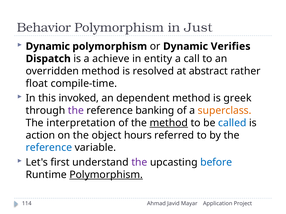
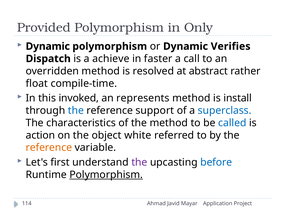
Behavior: Behavior -> Provided (44, 28)
Just: Just -> Only (199, 28)
entity: entity -> faster (158, 59)
dependent: dependent -> represents (143, 98)
greek: greek -> install (238, 98)
the colour: purple -> blue (76, 111)
banking: banking -> support (155, 111)
superclass colour: orange -> blue (225, 111)
interpretation: interpretation -> characteristics (81, 123)
method underline: present -> none (169, 123)
hours: hours -> white (138, 136)
reference colour: blue -> orange (49, 148)
